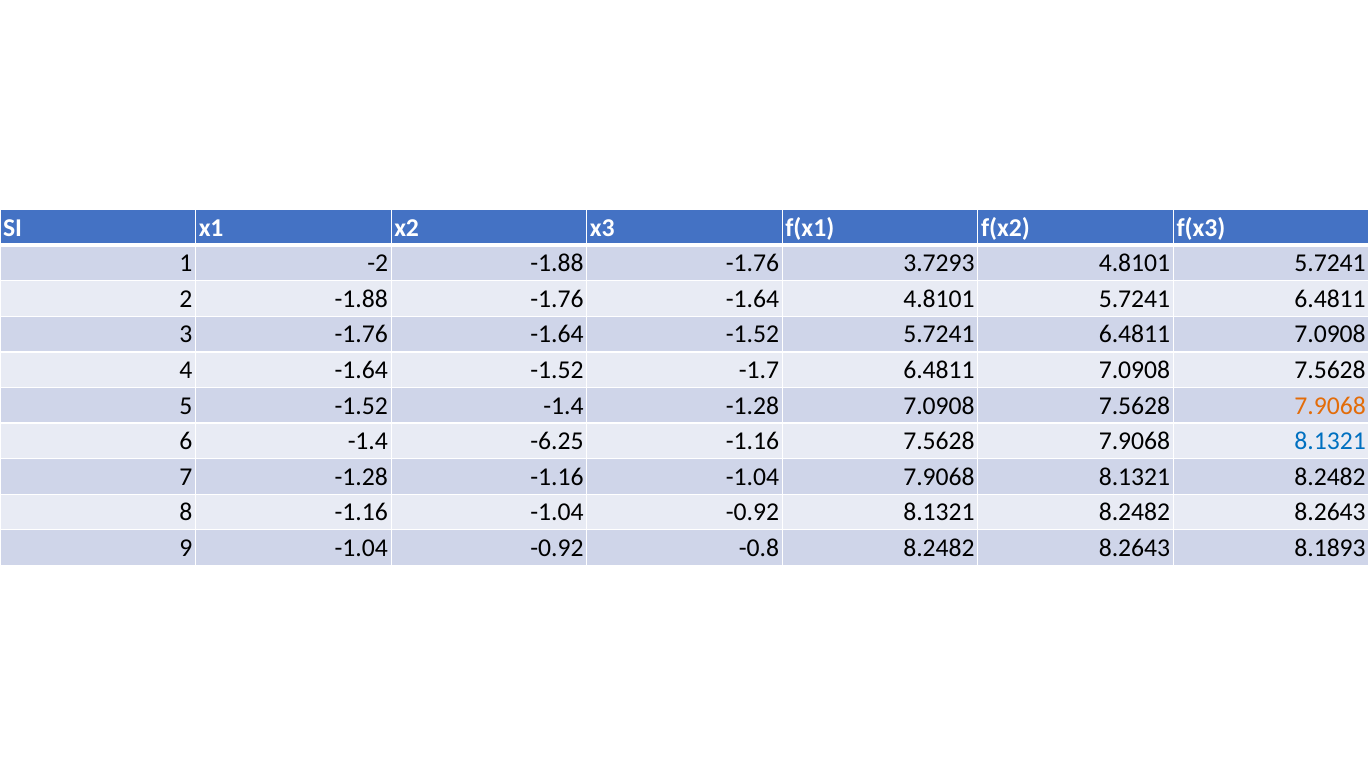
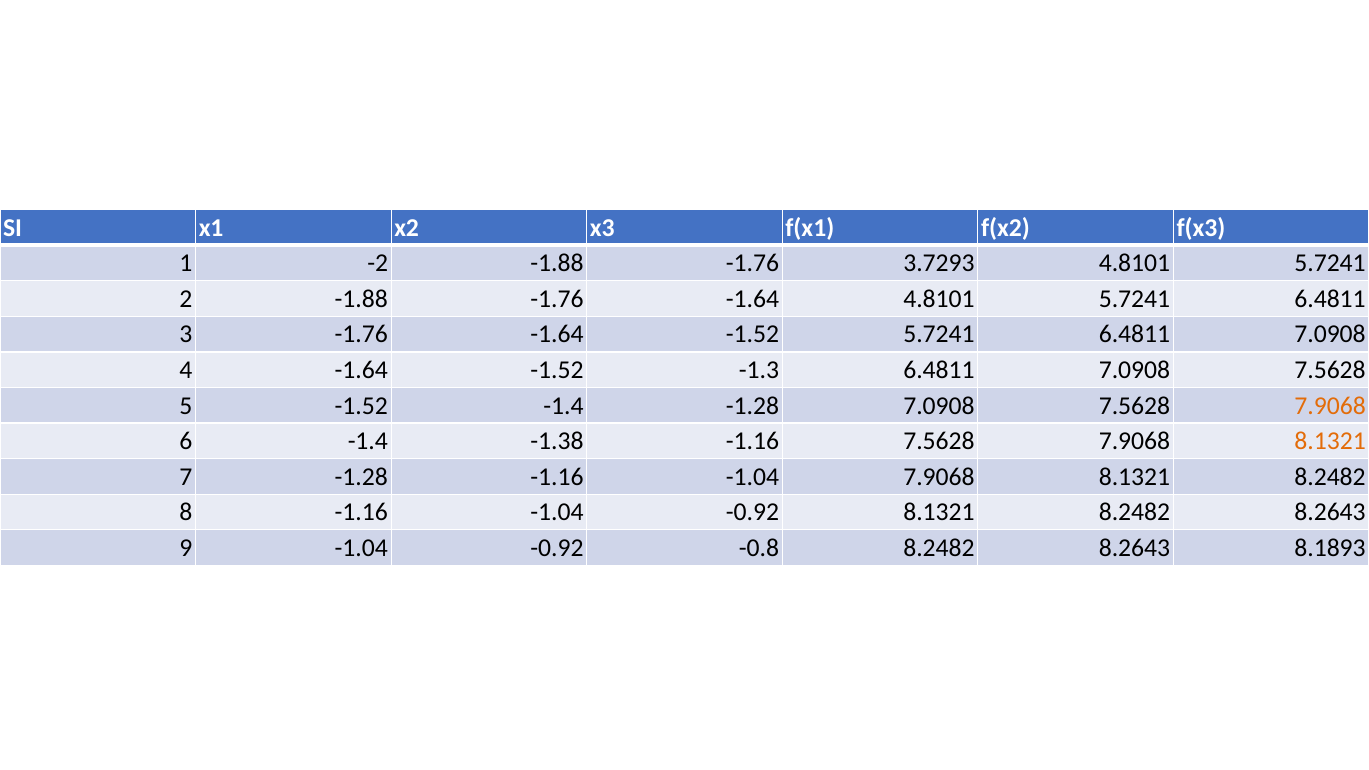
-1.7: -1.7 -> -1.3 (759, 370)
-6.25: -6.25 -> -1.38 (557, 441)
8.1321 colour: blue -> orange (1330, 441)
